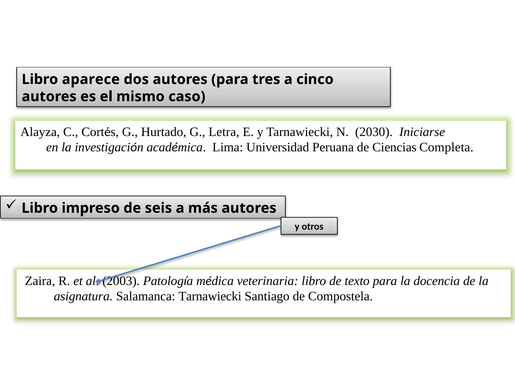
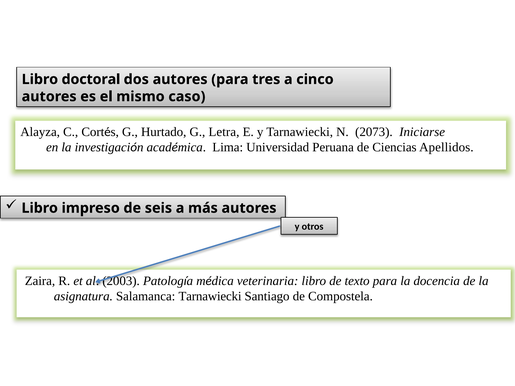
aparece: aparece -> doctoral (91, 79)
2030: 2030 -> 2073 (374, 132)
Completa: Completa -> Apellidos (446, 148)
